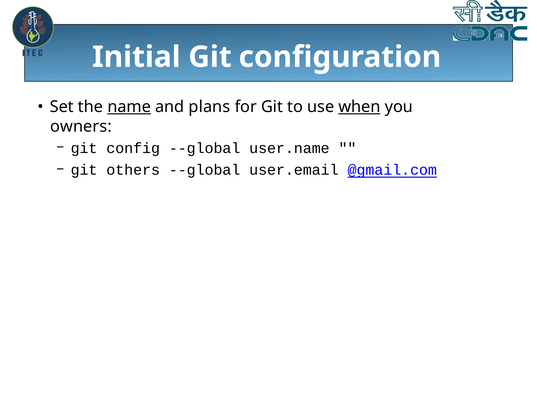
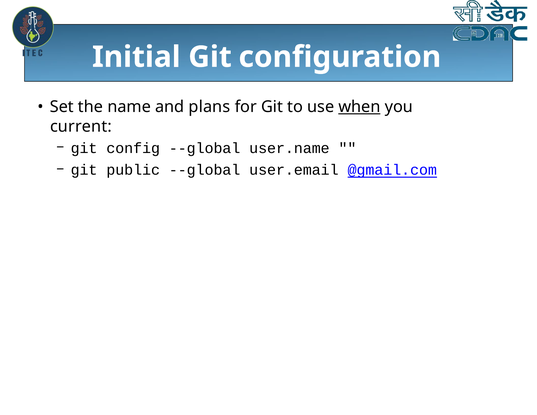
name underline: present -> none (129, 107)
owners: owners -> current (81, 126)
others: others -> public (133, 170)
